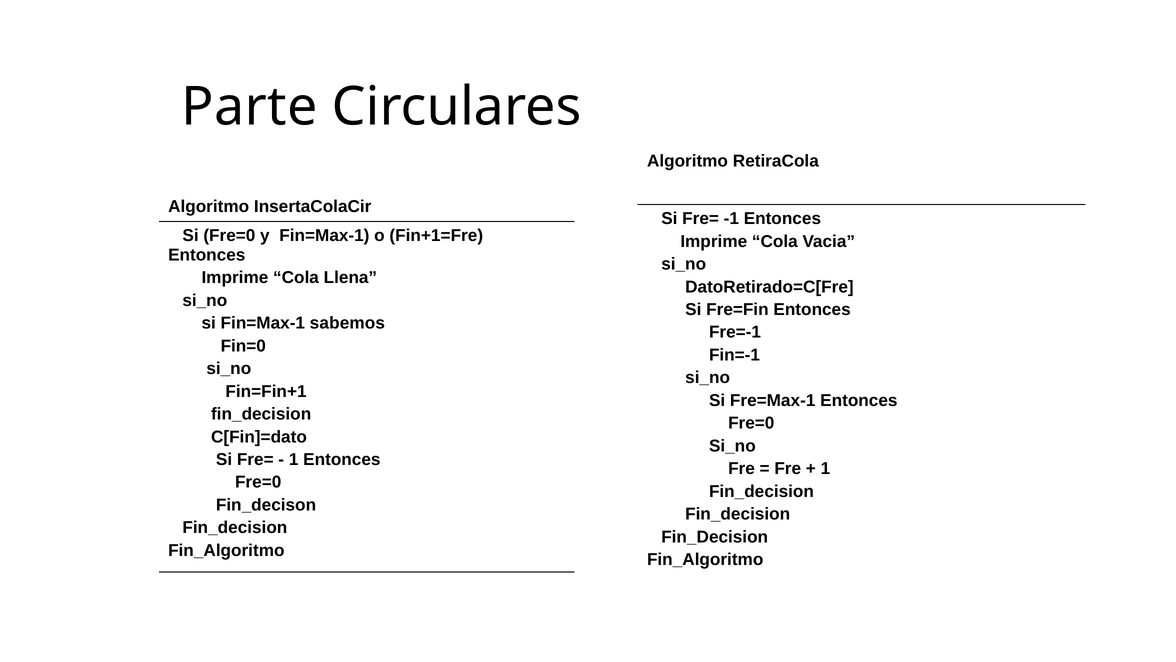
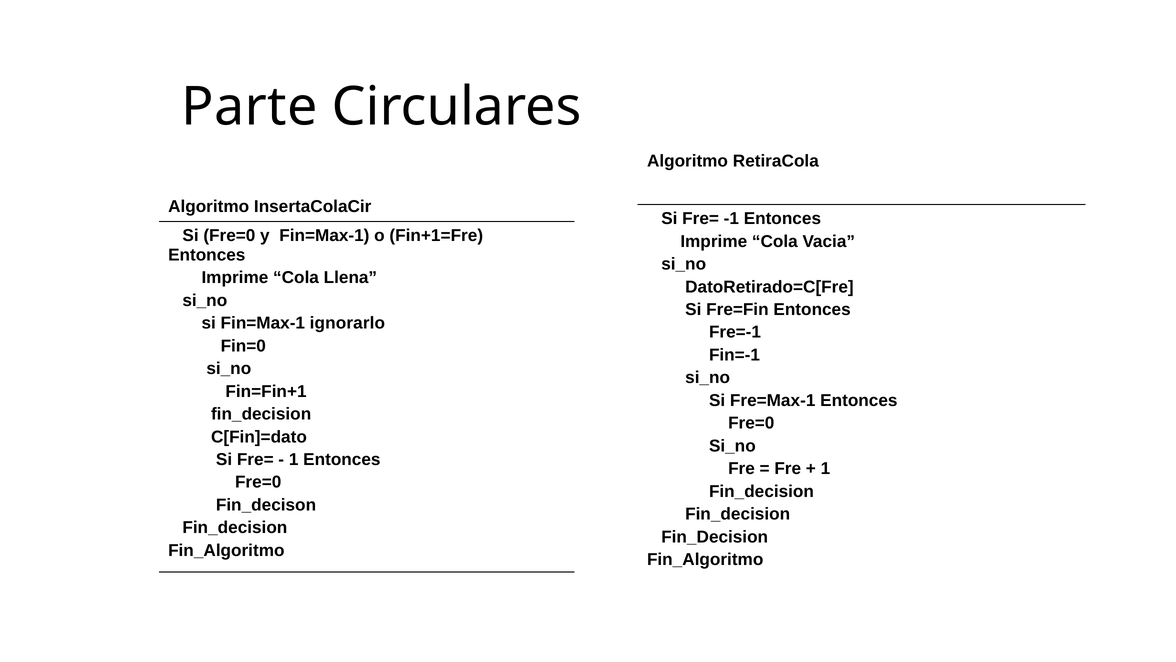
sabemos: sabemos -> ignorarlo (347, 323)
